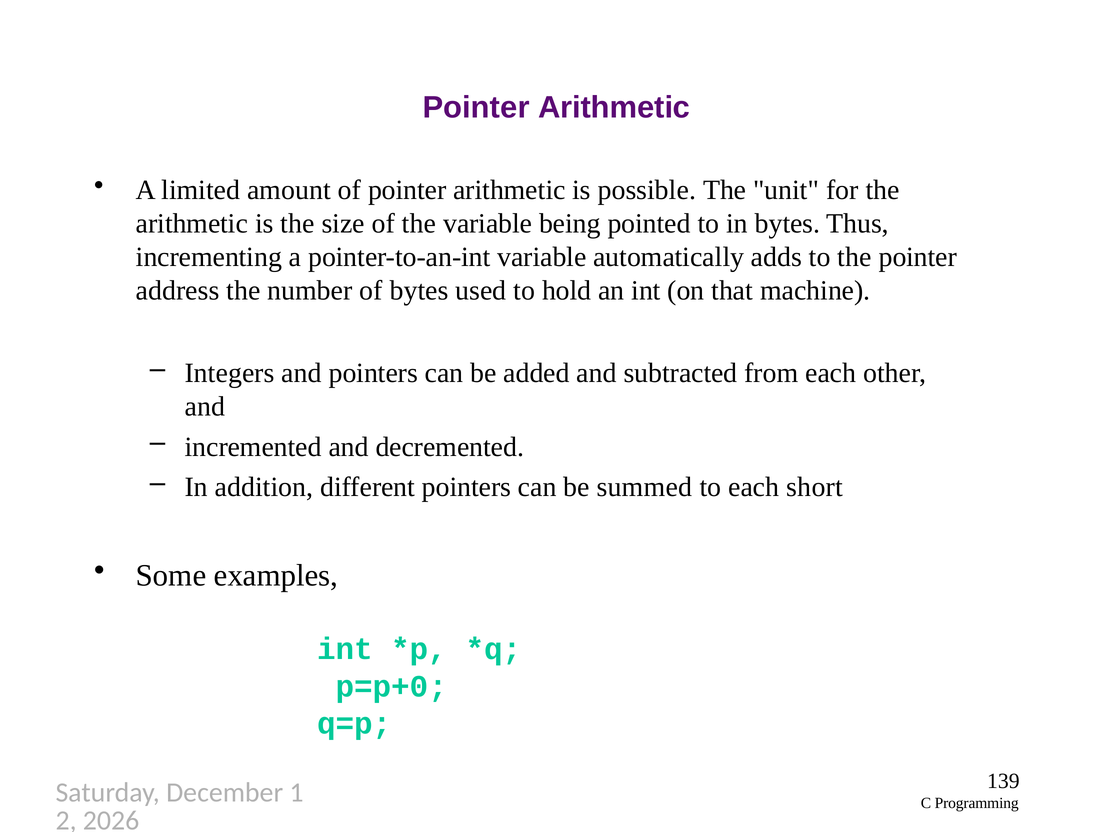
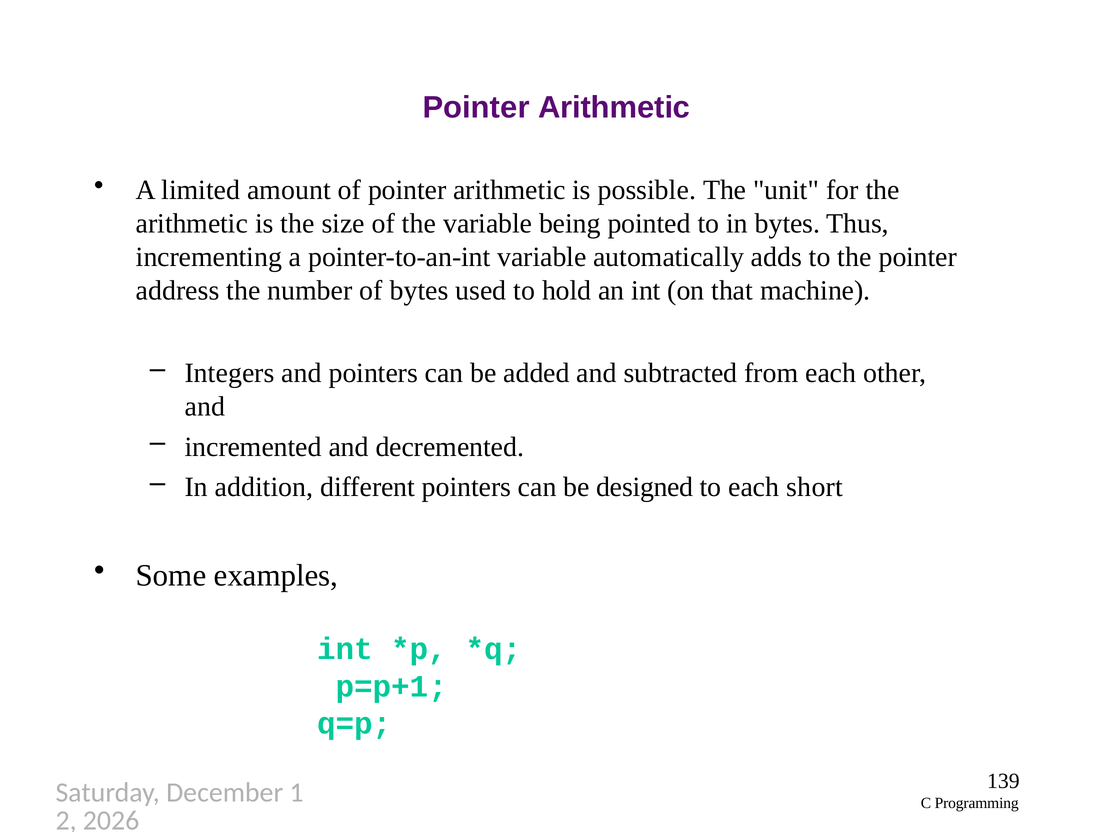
summed: summed -> designed (645, 487)
p=p+0: p=p+0 -> p=p+1 (391, 686)
